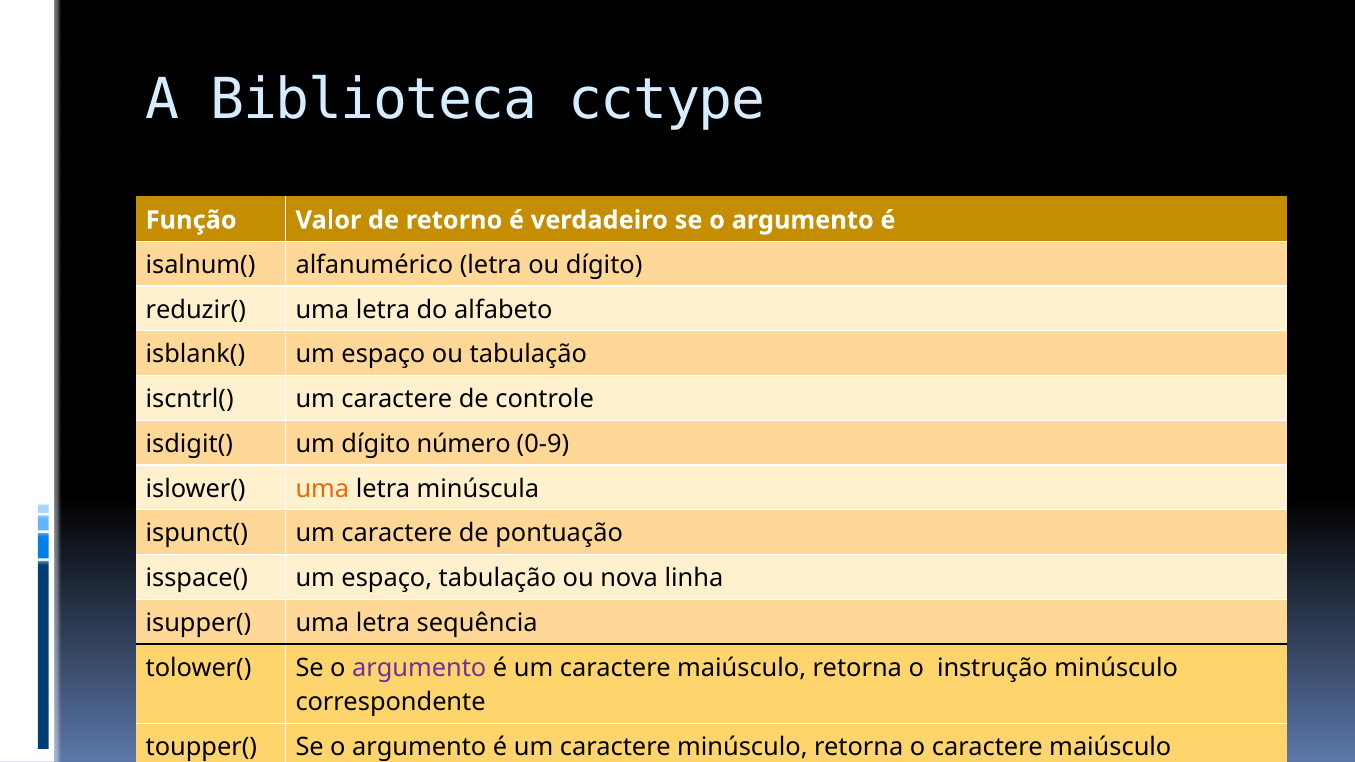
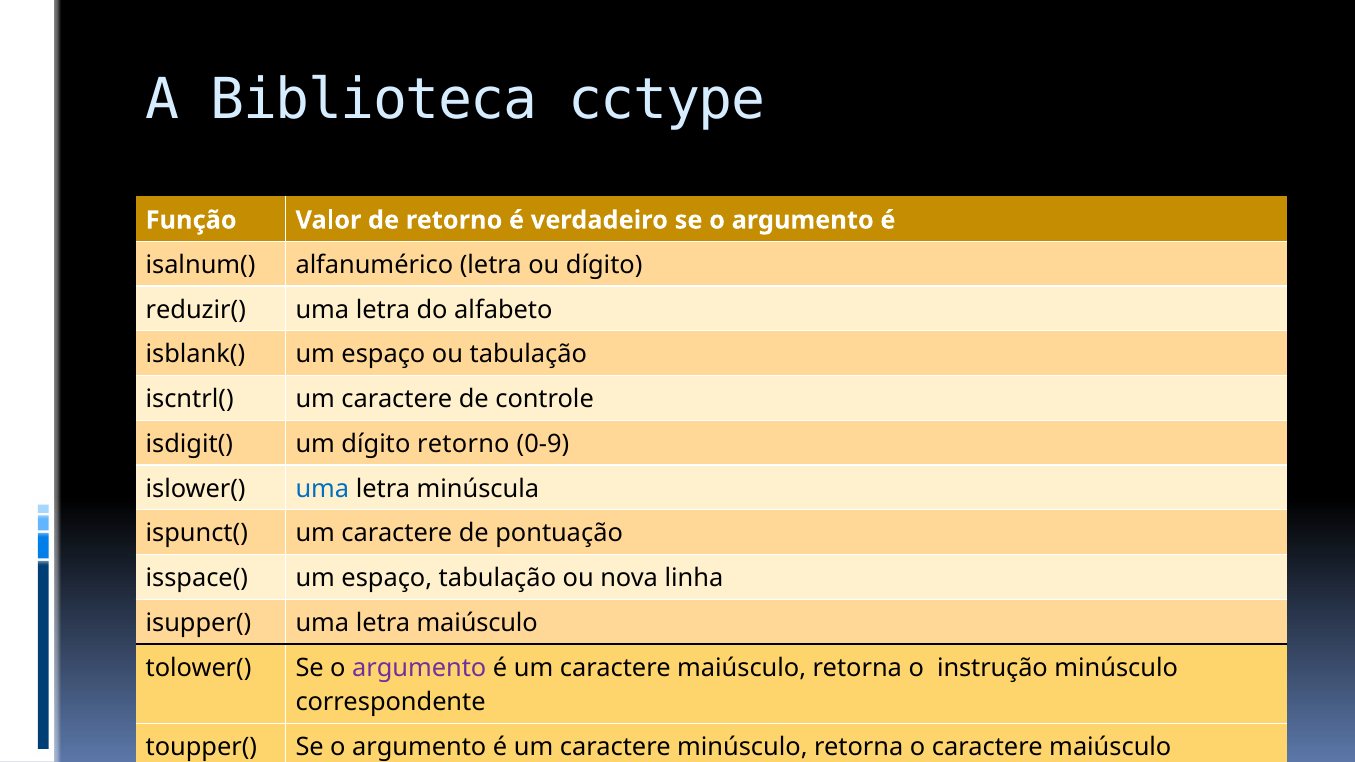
dígito número: número -> retorno (463, 444)
uma colour: orange -> blue (322, 489)
letra sequência: sequência -> maiúsculo (477, 623)
